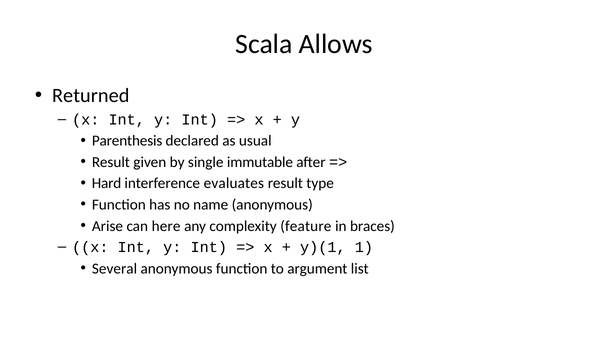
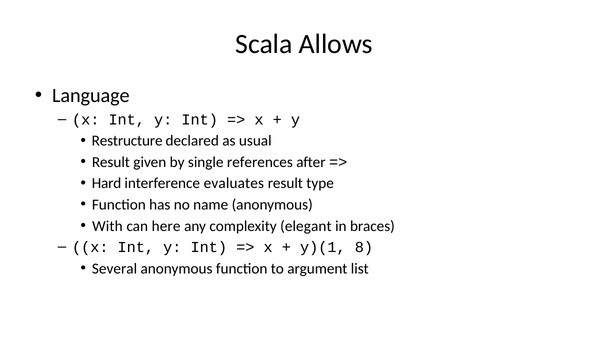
Returned: Returned -> Language (91, 96)
Parenthesis: Parenthesis -> Restructure (127, 141)
immutable: immutable -> references (260, 162)
Arise: Arise -> With (107, 226)
feature: feature -> elegant (306, 226)
1: 1 -> 8 (364, 247)
